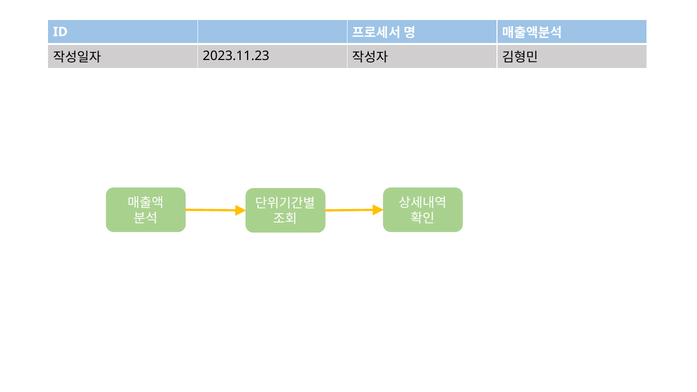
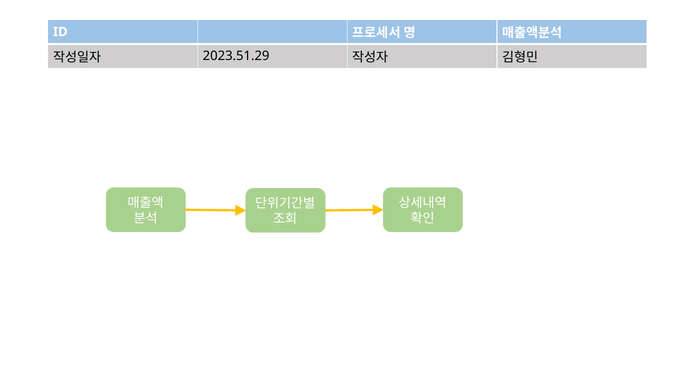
2023.11.23: 2023.11.23 -> 2023.51.29 (236, 56)
